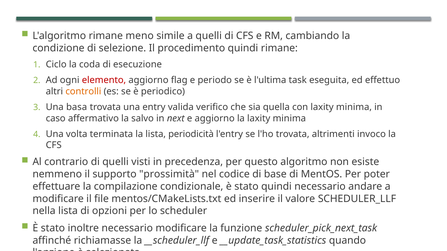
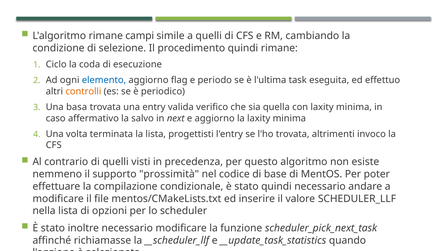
meno: meno -> campi (140, 36)
elemento colour: red -> blue (104, 80)
periodicità: periodicità -> progettisti (191, 134)
